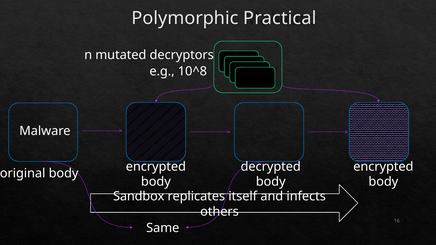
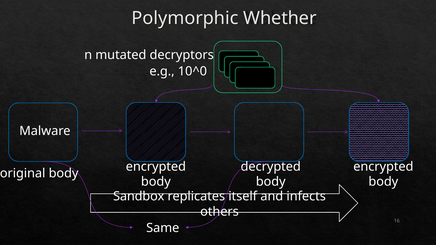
Practical: Practical -> Whether (280, 18)
10^8: 10^8 -> 10^0 (192, 71)
